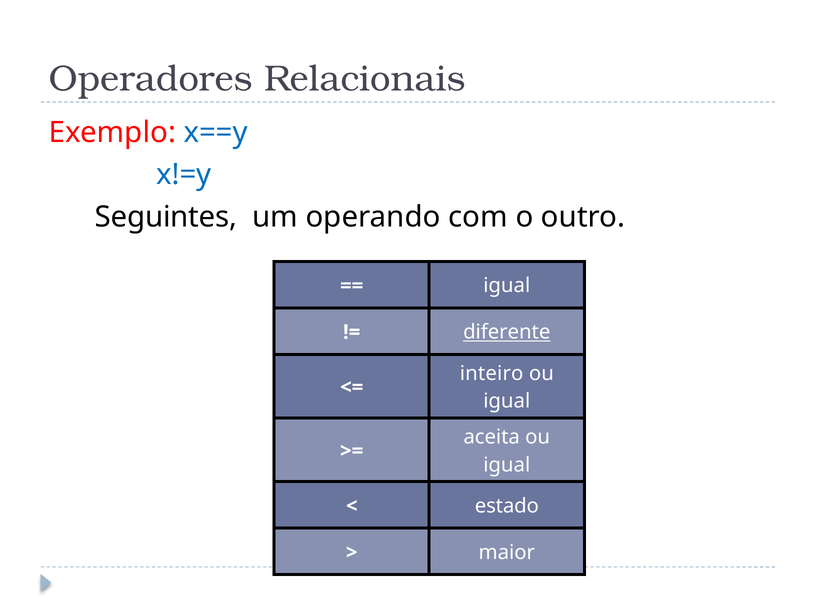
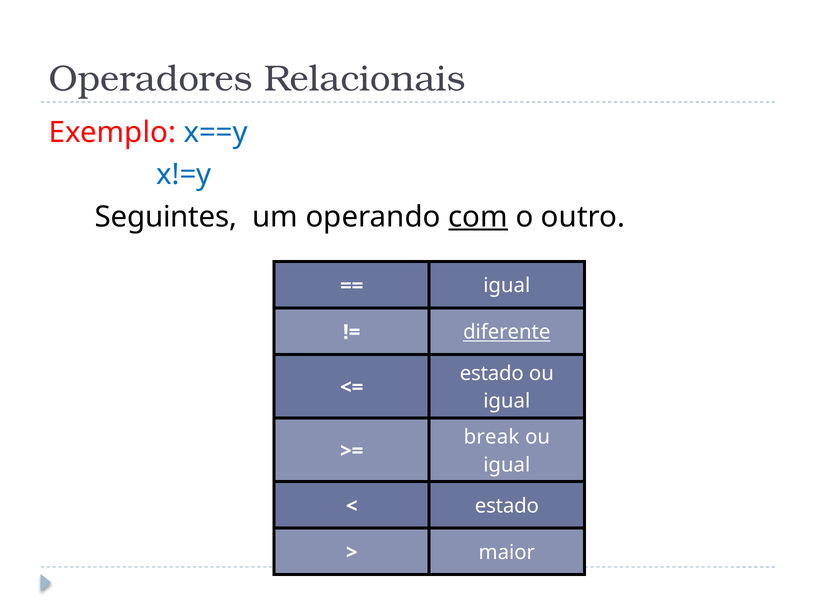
com underline: none -> present (478, 217)
inteiro: inteiro -> estado (492, 373)
aceita: aceita -> break (492, 437)
